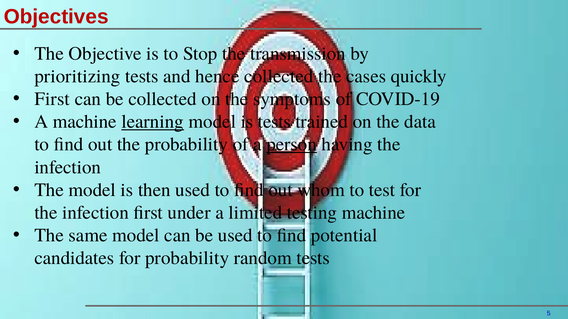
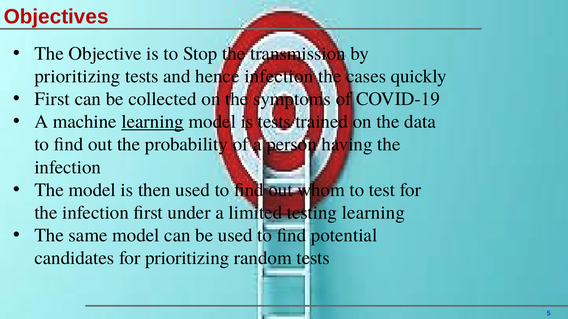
hence collected: collected -> infection (279, 76)
person underline: present -> none (292, 145)
testing machine: machine -> learning (373, 213)
for probability: probability -> prioritizing (187, 258)
